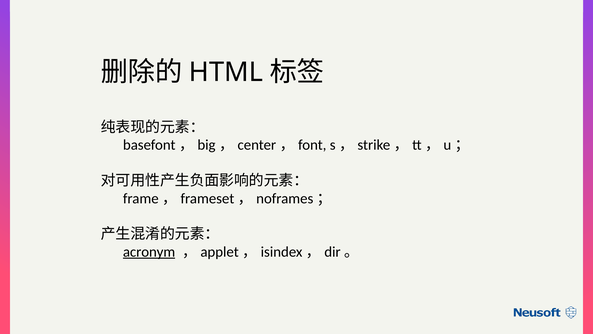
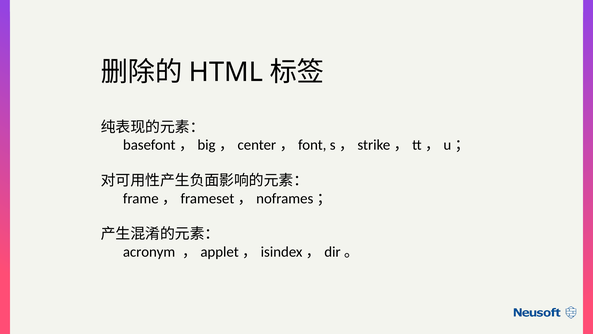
acronym underline: present -> none (149, 252)
